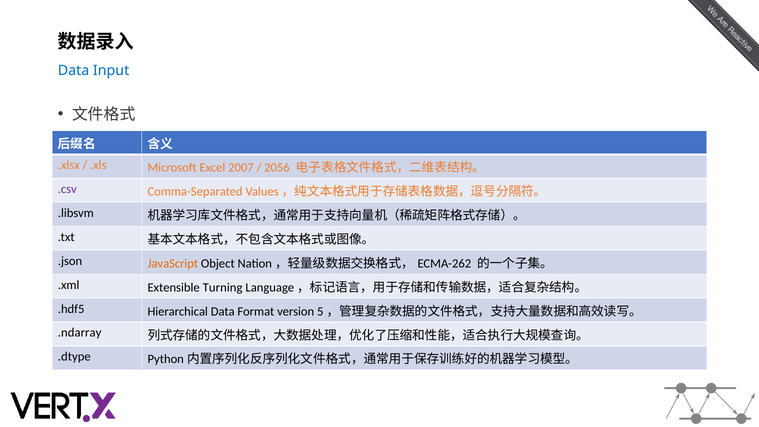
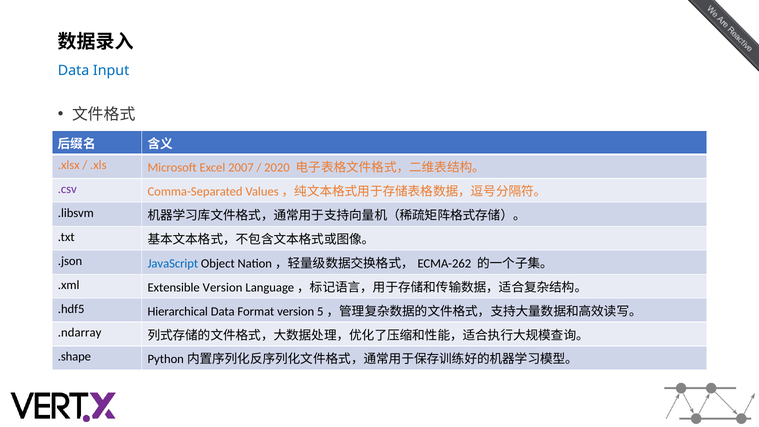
2056: 2056 -> 2020 (277, 168)
JavaScript colour: orange -> blue (173, 263)
Extensible Turning: Turning -> Version (223, 287)
.dtype: .dtype -> .shape (74, 357)
